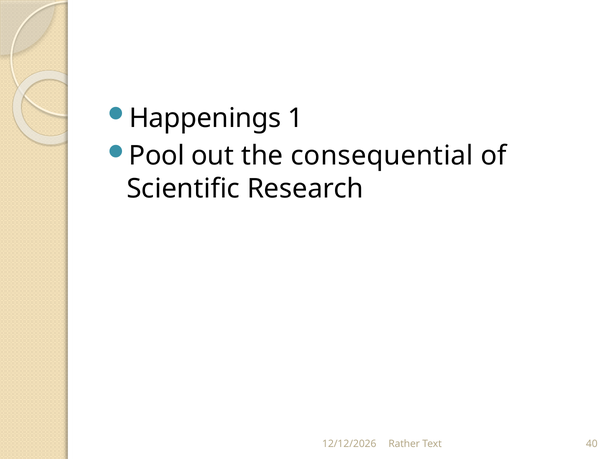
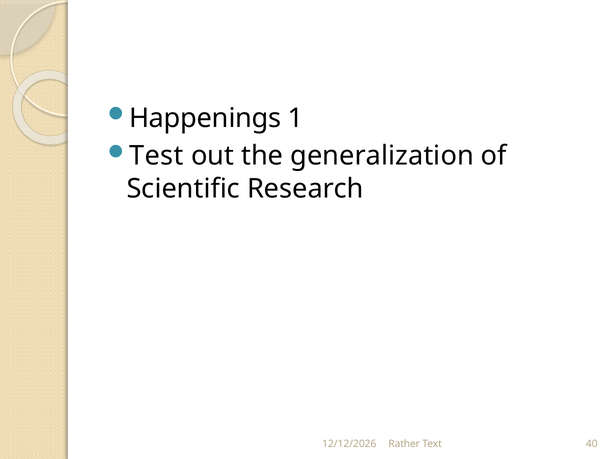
Pool: Pool -> Test (157, 156)
consequential: consequential -> generalization (382, 156)
